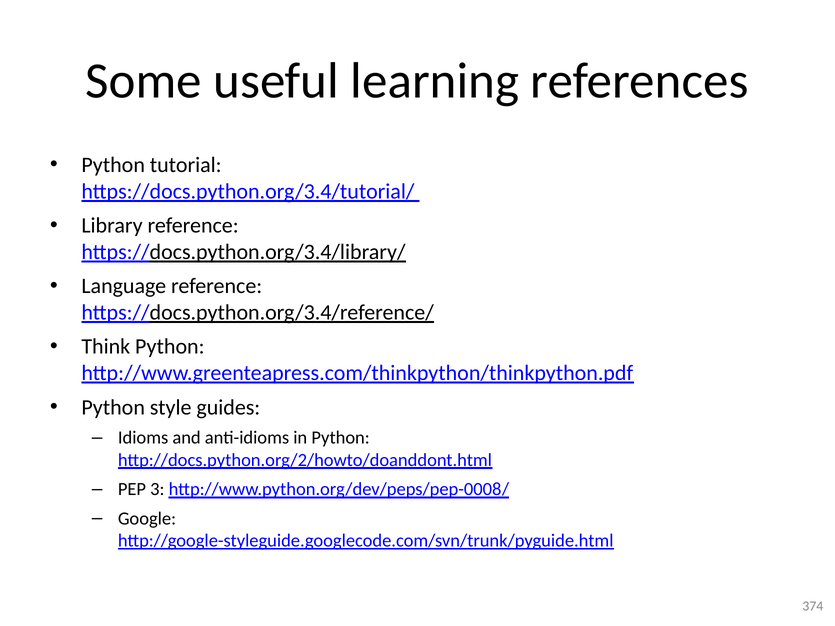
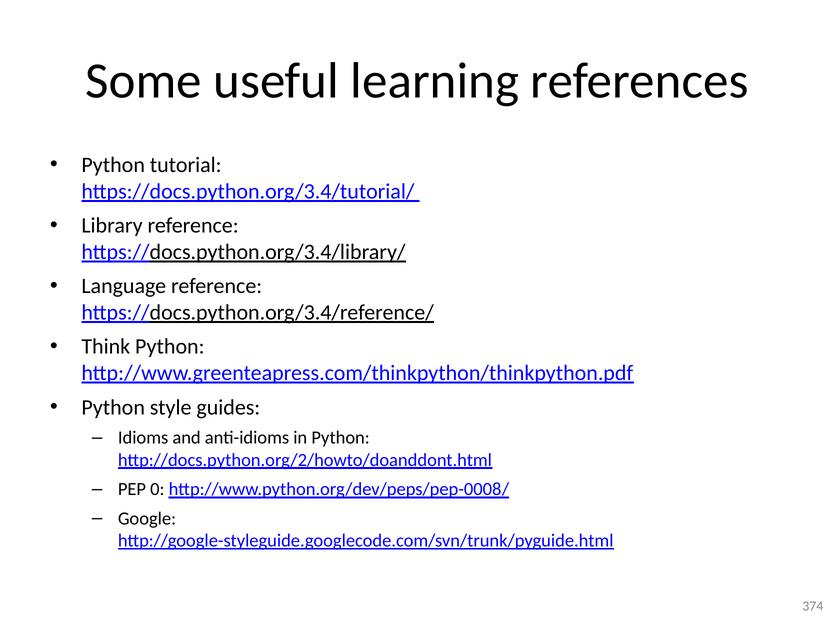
3: 3 -> 0 (157, 489)
